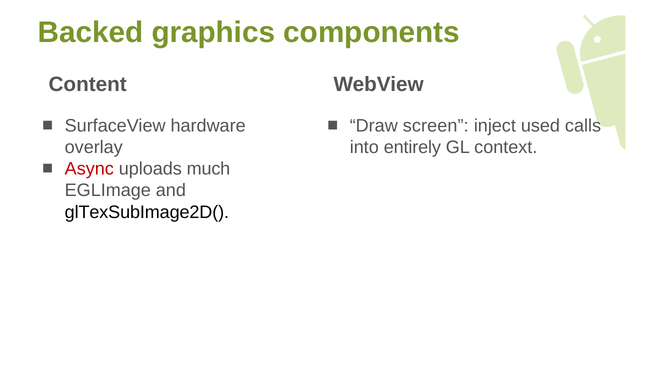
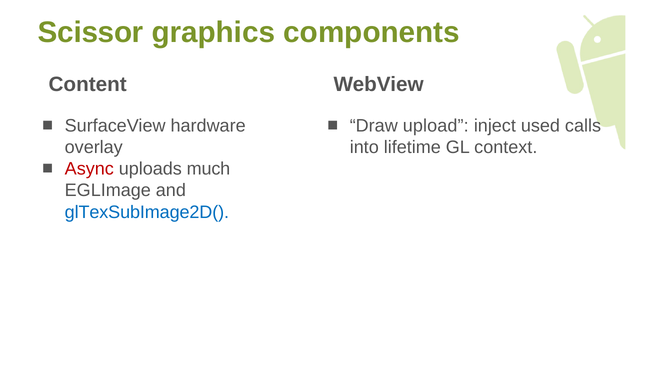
Backed: Backed -> Scissor (91, 33)
screen: screen -> upload (436, 125)
entirely: entirely -> lifetime (412, 147)
glTexSubImage2D( colour: black -> blue (147, 212)
